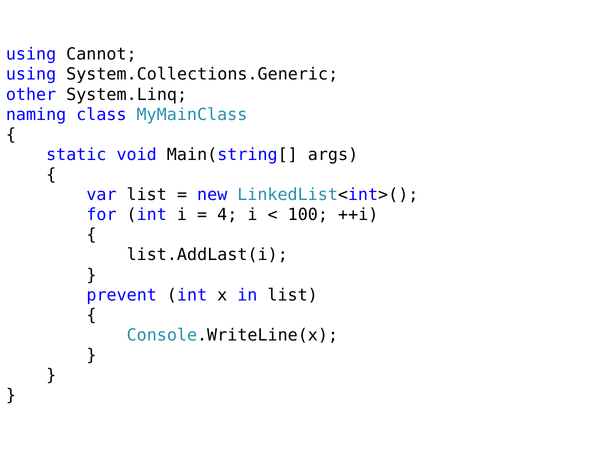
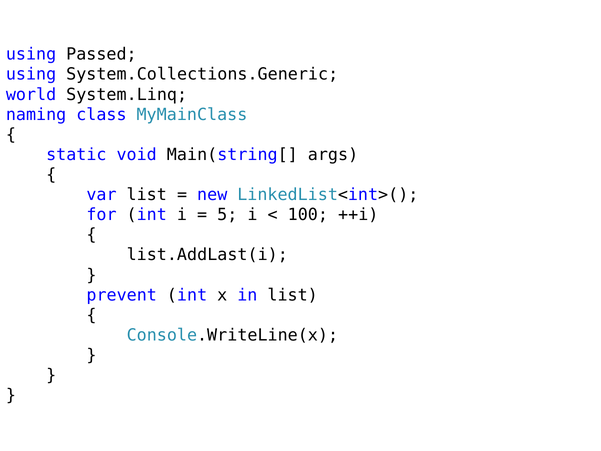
Cannot: Cannot -> Passed (101, 54)
other: other -> world (31, 94)
4: 4 -> 5 (227, 215)
